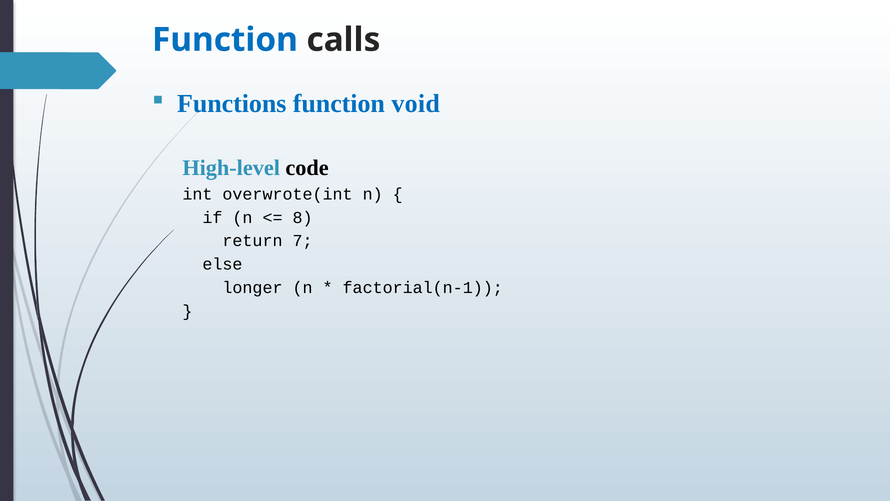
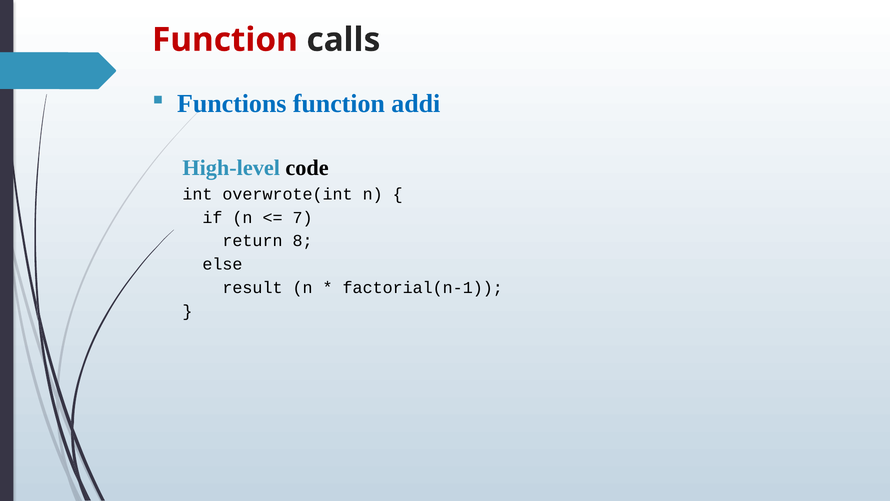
Function colour: blue -> red (225, 40)
void: void -> addi (416, 103)
8: 8 -> 7 (303, 217)
7: 7 -> 8 (303, 241)
longer: longer -> result (252, 287)
